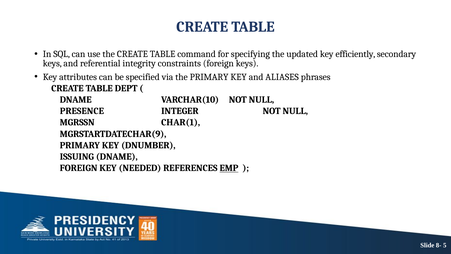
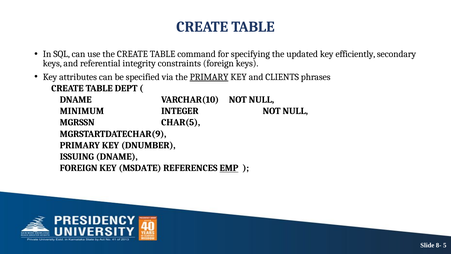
PRIMARY underline: none -> present (209, 77)
ALIASES: ALIASES -> CLIENTS (282, 77)
PRESENCE: PRESENCE -> MINIMUM (82, 111)
CHAR(1: CHAR(1 -> CHAR(5 (181, 122)
NEEDED: NEEDED -> MSDATE (140, 168)
